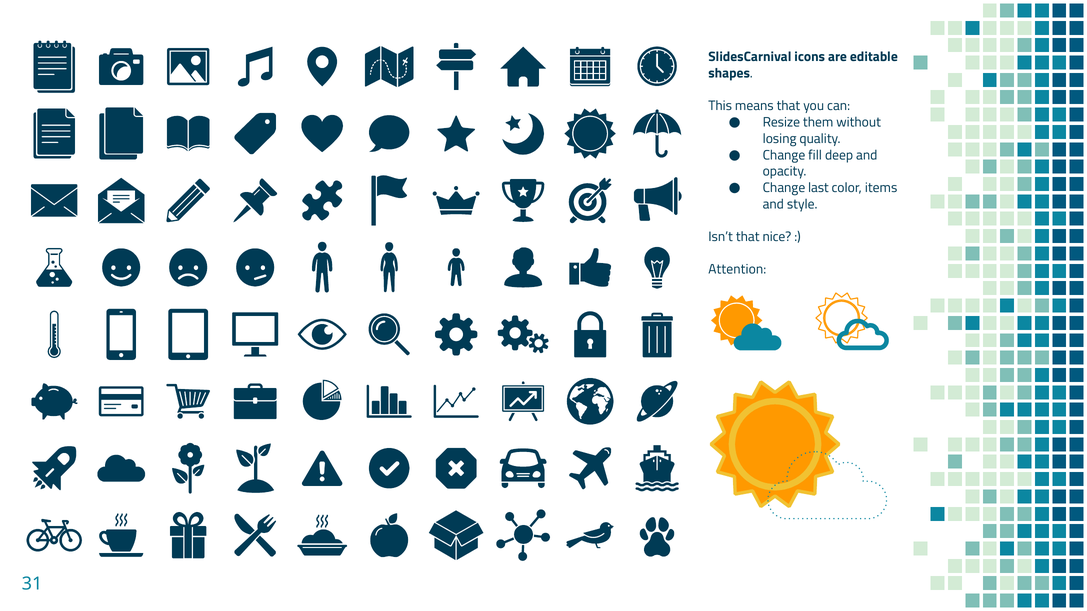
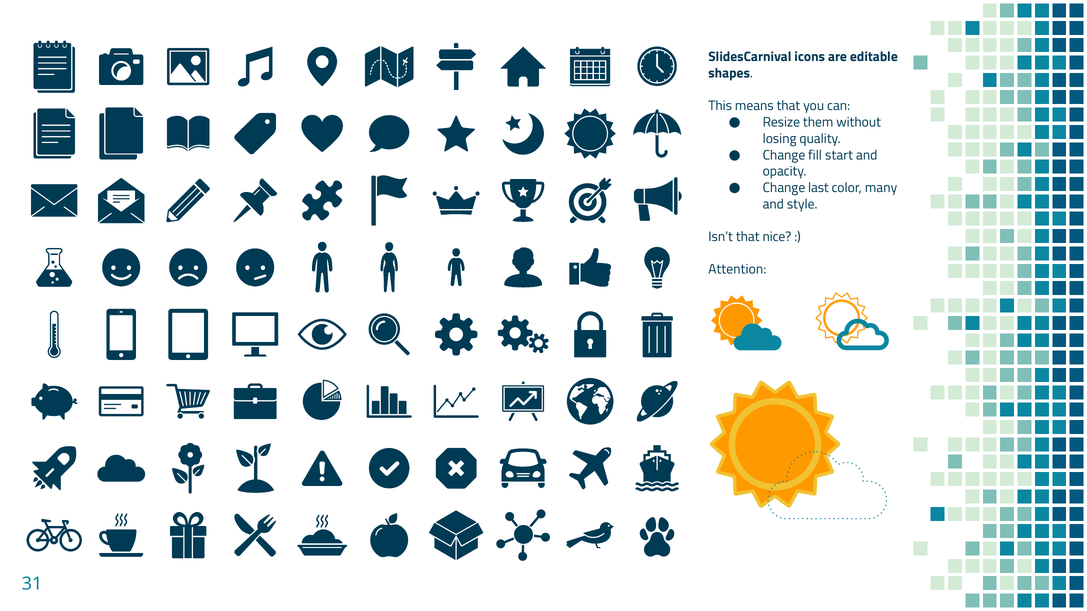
deep: deep -> start (839, 155)
items: items -> many (881, 188)
